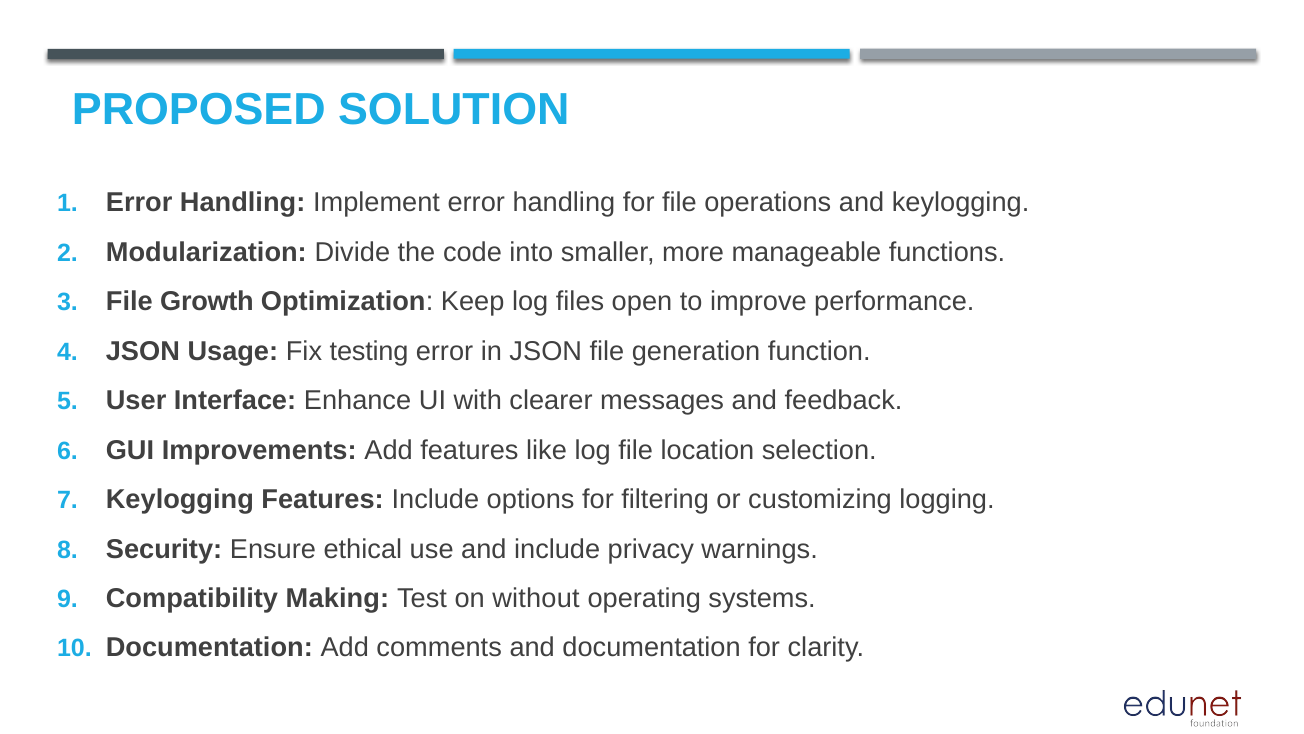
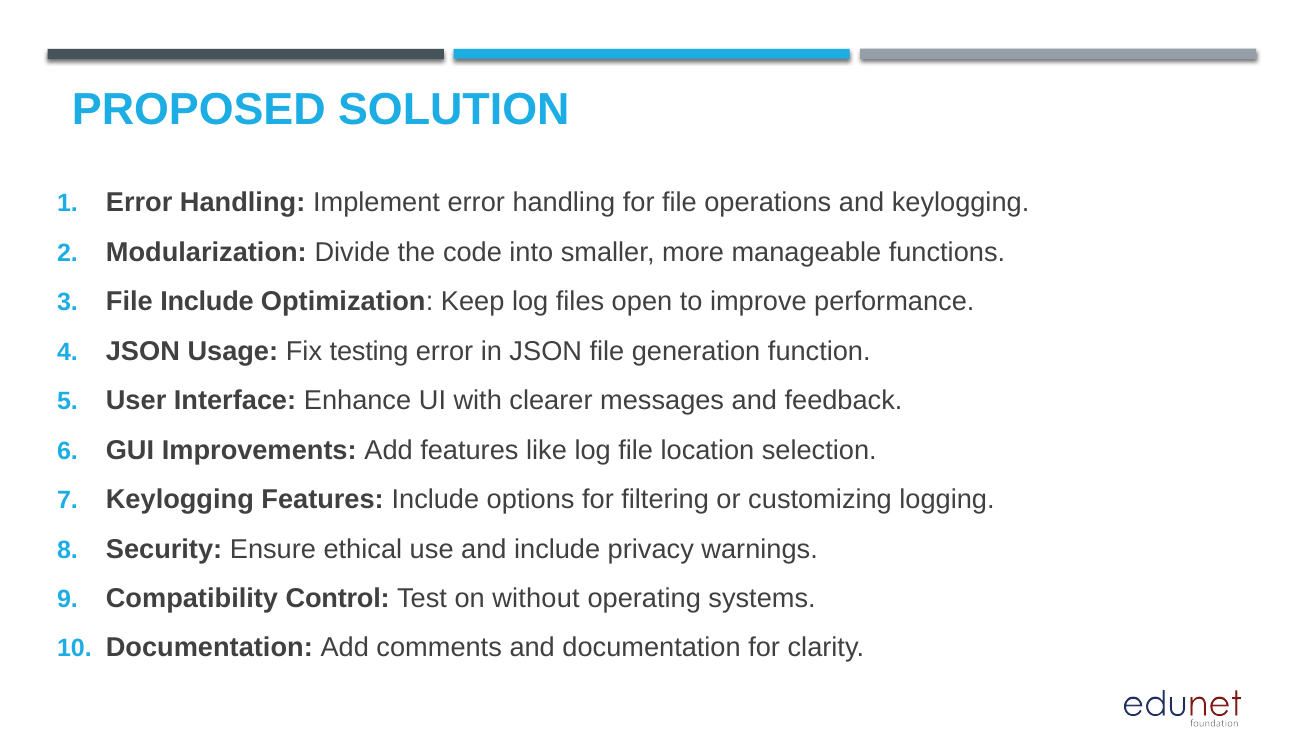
File Growth: Growth -> Include (207, 301)
Making: Making -> Control (338, 598)
